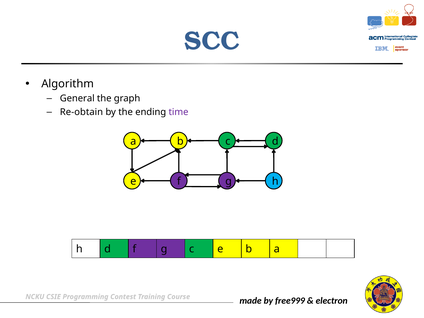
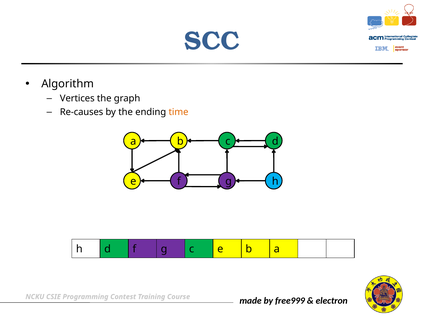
General: General -> Vertices (77, 98)
Re-obtain: Re-obtain -> Re-causes (82, 112)
time colour: purple -> orange (179, 112)
